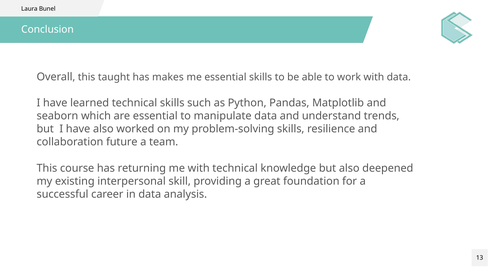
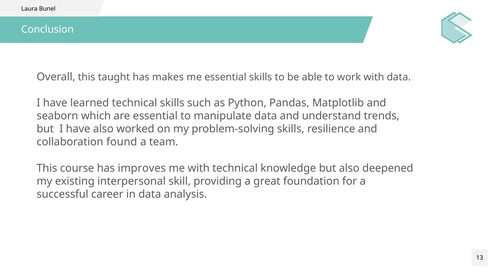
future: future -> found (122, 142)
returning: returning -> improves (142, 168)
